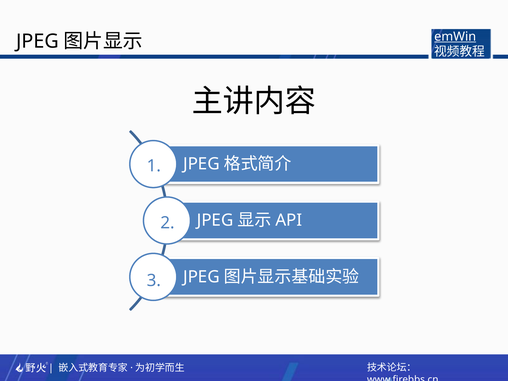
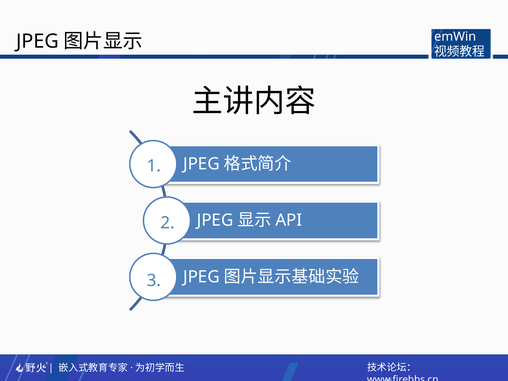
emWin underline: present -> none (455, 37)
